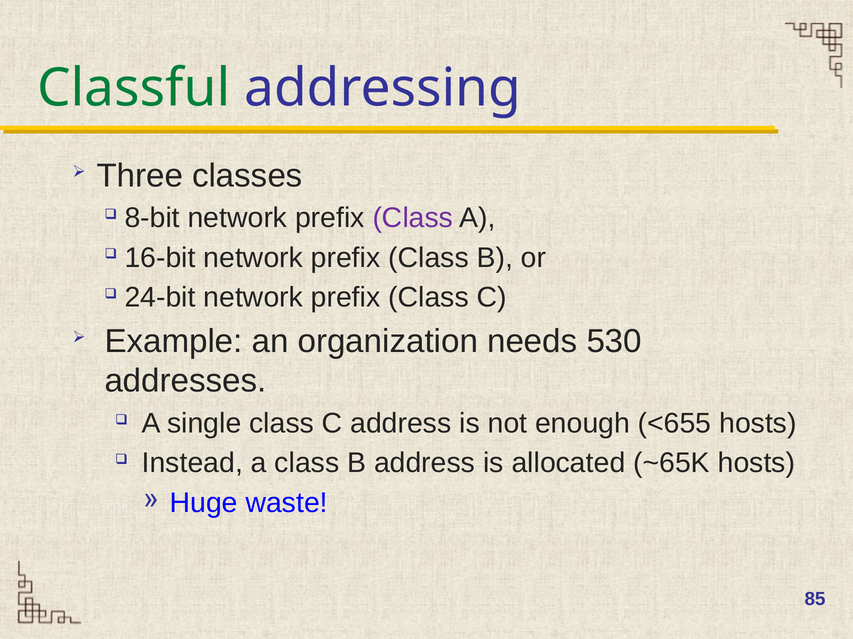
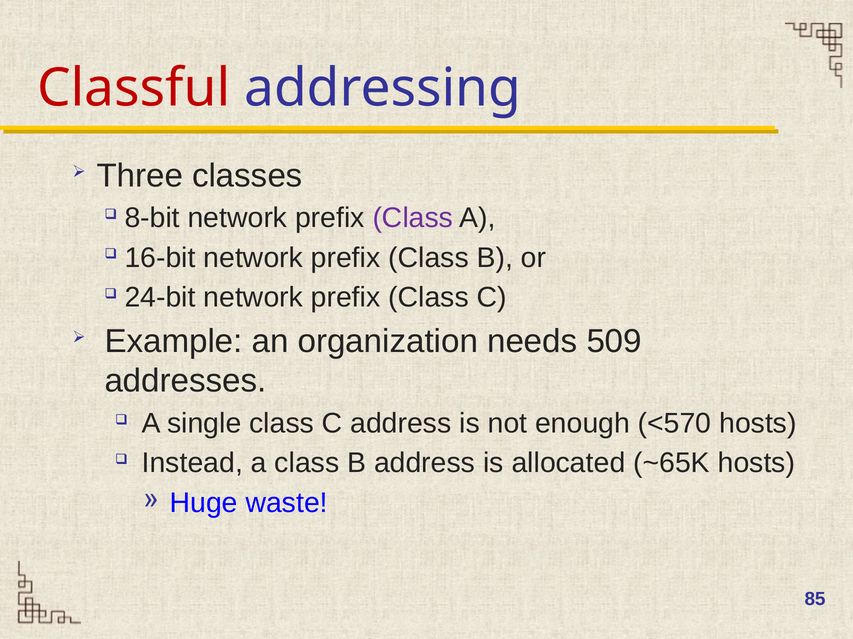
Classful colour: green -> red (134, 88)
530: 530 -> 509 (614, 342)
<655: <655 -> <570 (675, 424)
